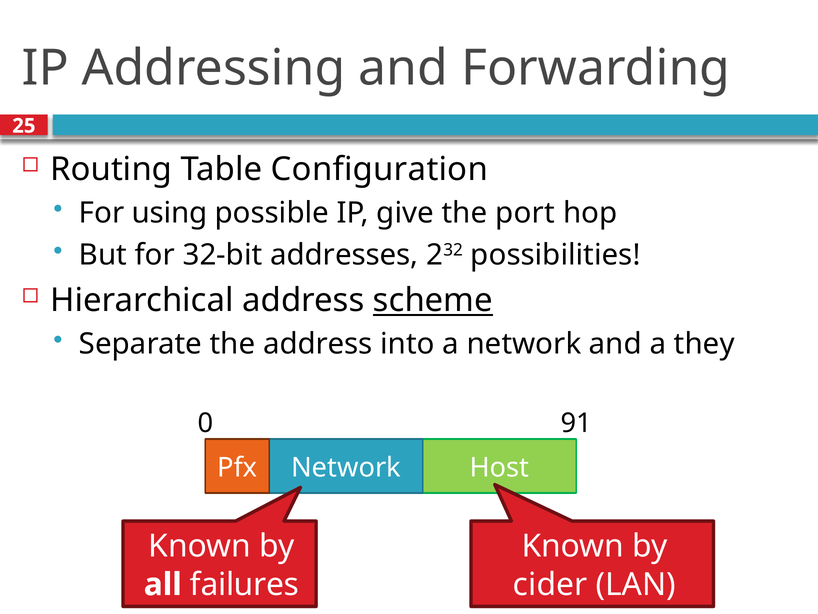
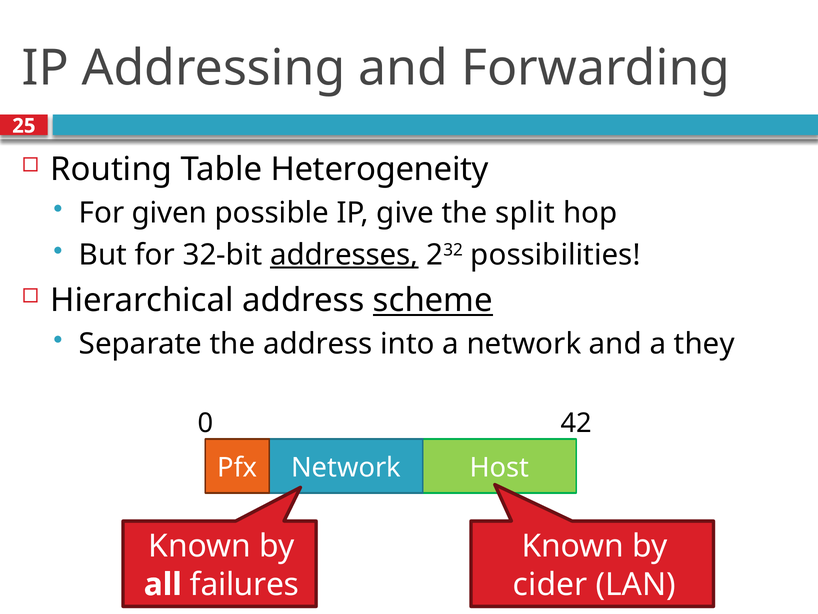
Configuration: Configuration -> Heterogeneity (380, 169)
using: using -> given (170, 213)
port: port -> split (525, 213)
addresses underline: none -> present (344, 255)
91: 91 -> 42 (576, 423)
